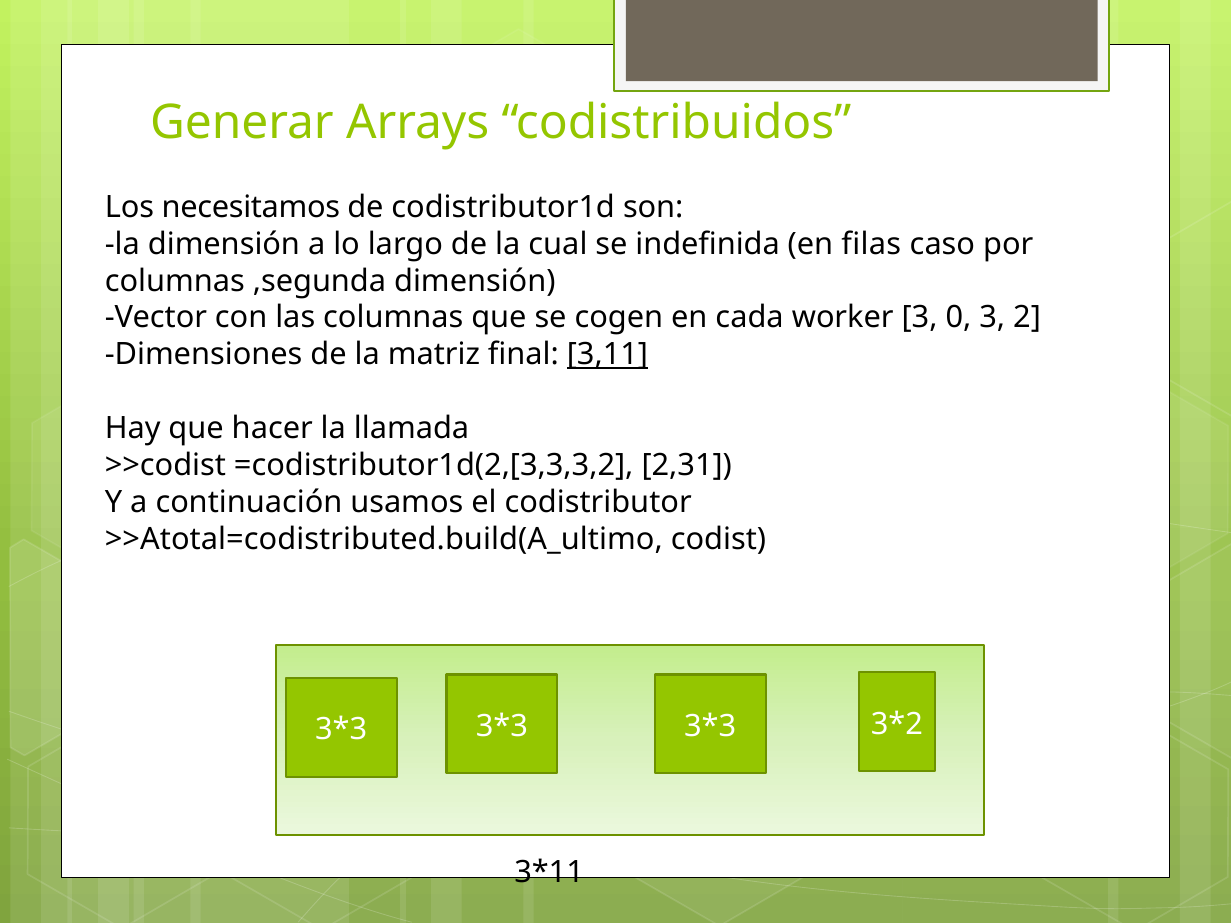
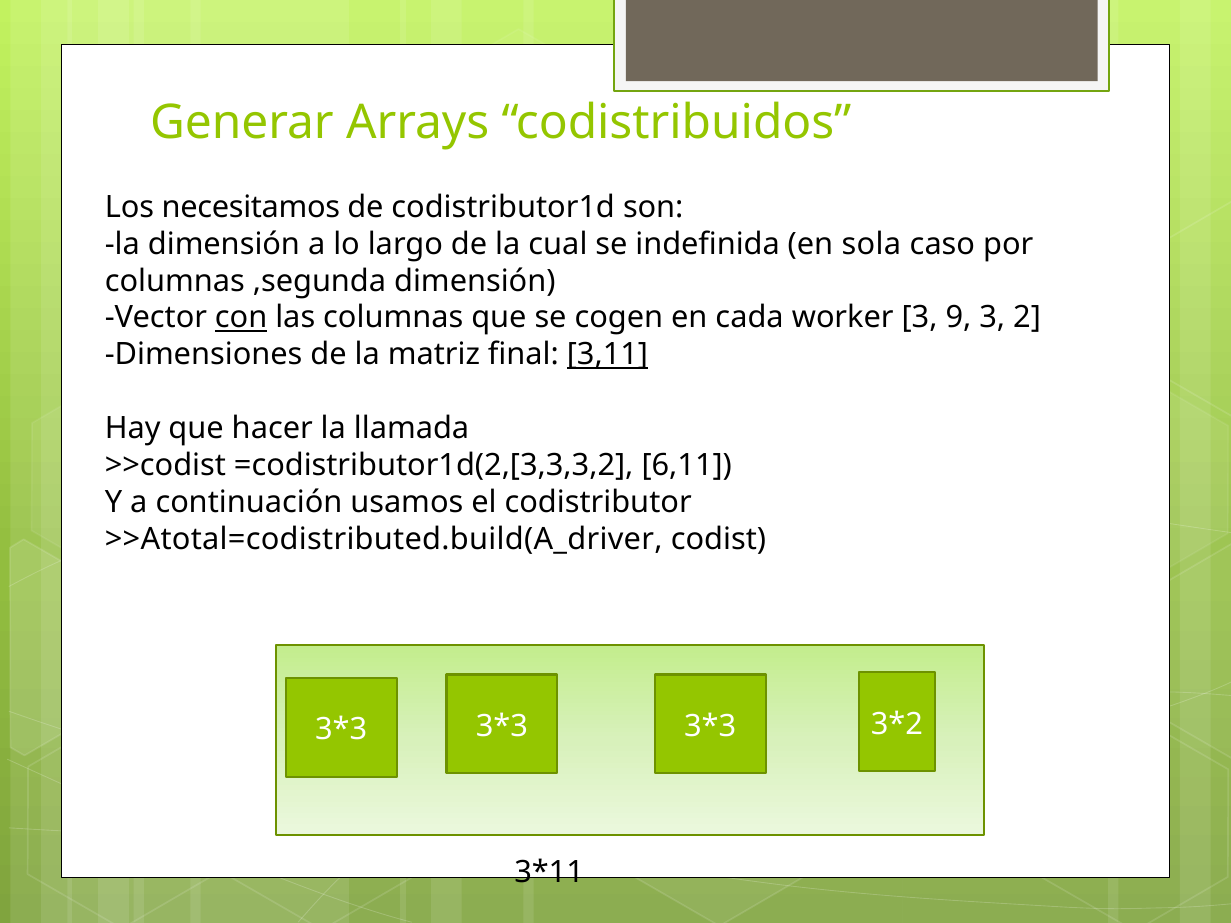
filas: filas -> sola (871, 244)
con underline: none -> present (241, 318)
0: 0 -> 9 (958, 318)
2,31: 2,31 -> 6,11 (687, 466)
>>Atotal=codistributed.build(A_ultimo: >>Atotal=codistributed.build(A_ultimo -> >>Atotal=codistributed.build(A_driver (384, 539)
